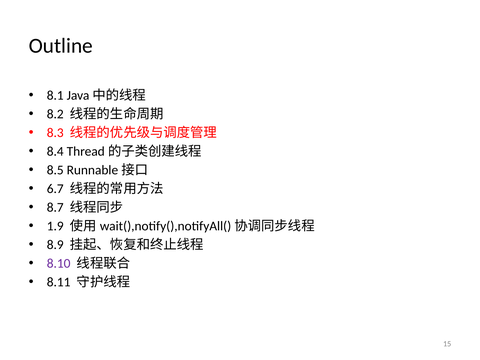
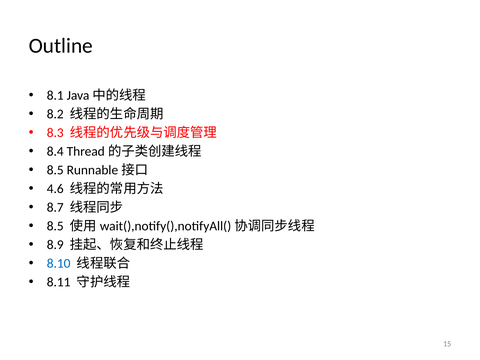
6.7: 6.7 -> 4.6 (55, 189)
1.9: 1.9 -> 8.5 (55, 226)
8.10 colour: purple -> blue (59, 264)
